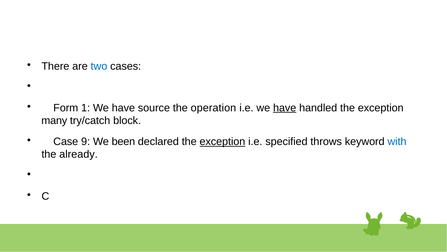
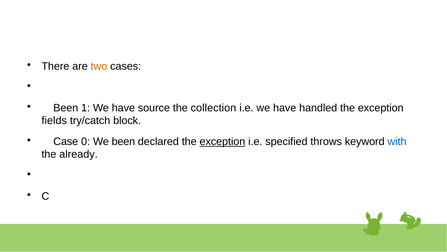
two colour: blue -> orange (99, 66)
Form: Form -> Been (66, 108)
operation: operation -> collection (213, 108)
have underline: present -> none (285, 108)
many: many -> fields (54, 120)
9: 9 -> 0 (86, 141)
